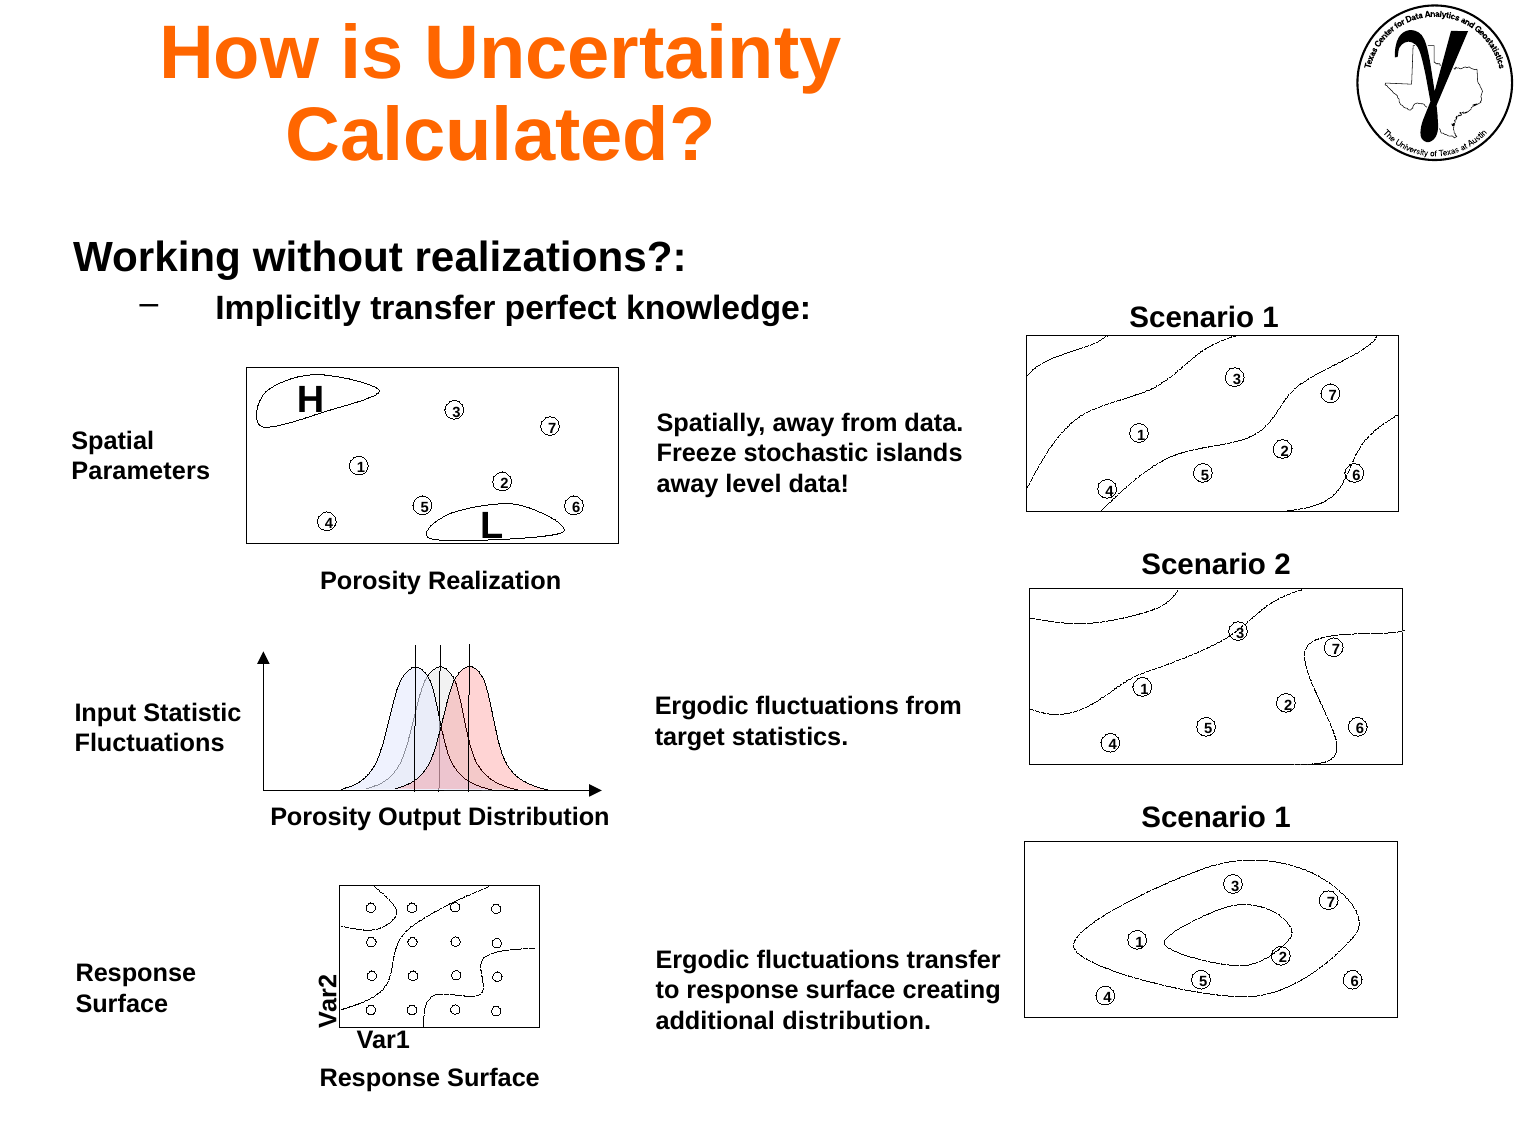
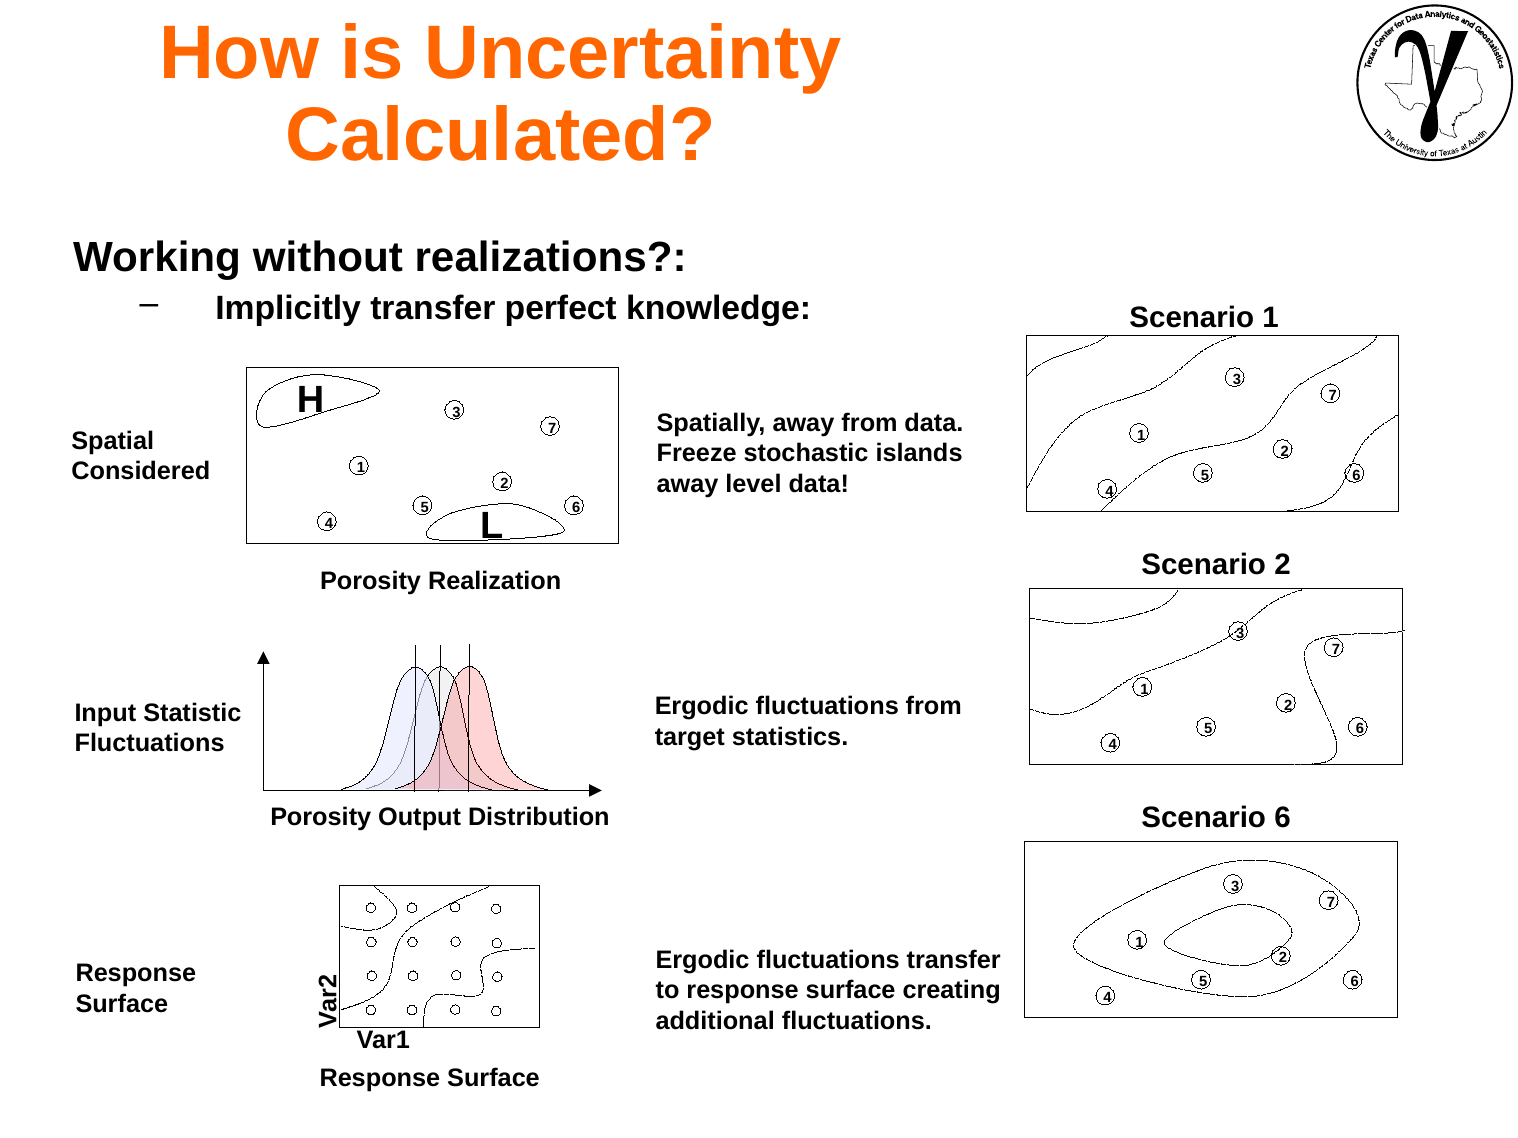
Parameters: Parameters -> Considered (141, 471)
1: 1 -> 6 (1283, 818)
additional distribution: distribution -> fluctuations (857, 1021)
